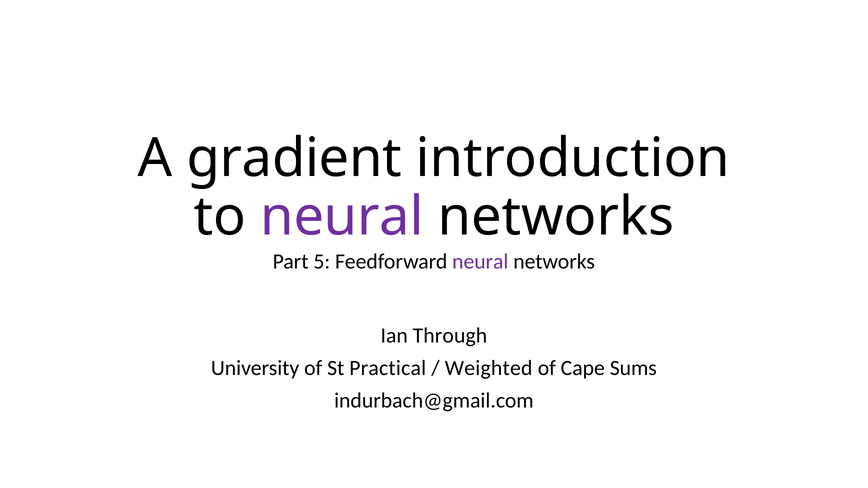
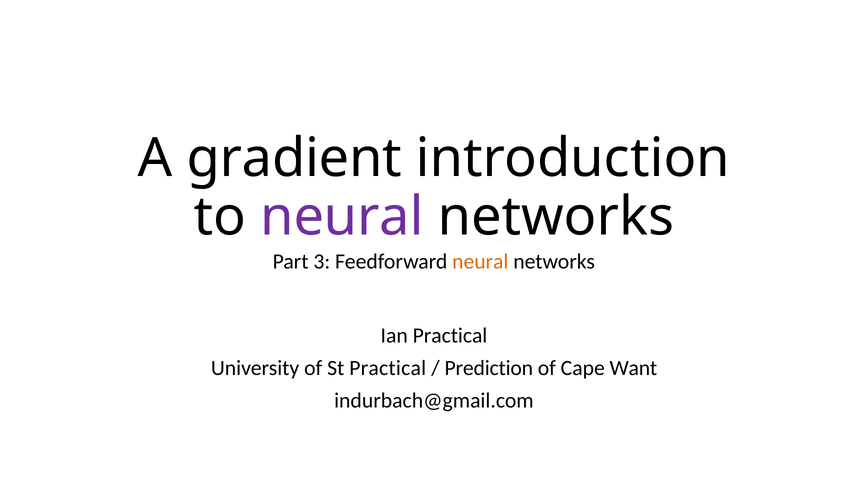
5: 5 -> 3 (322, 262)
neural colour: purple -> orange (480, 262)
Ian Through: Through -> Practical (450, 336)
Weighted: Weighted -> Prediction (489, 368)
Sums: Sums -> Want (633, 368)
